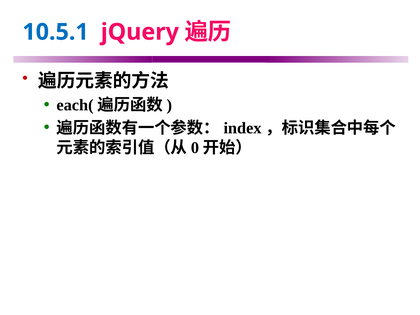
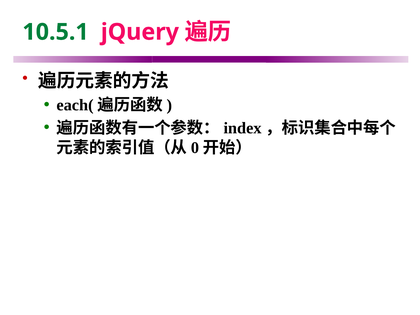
10.5.1 colour: blue -> green (56, 32)
